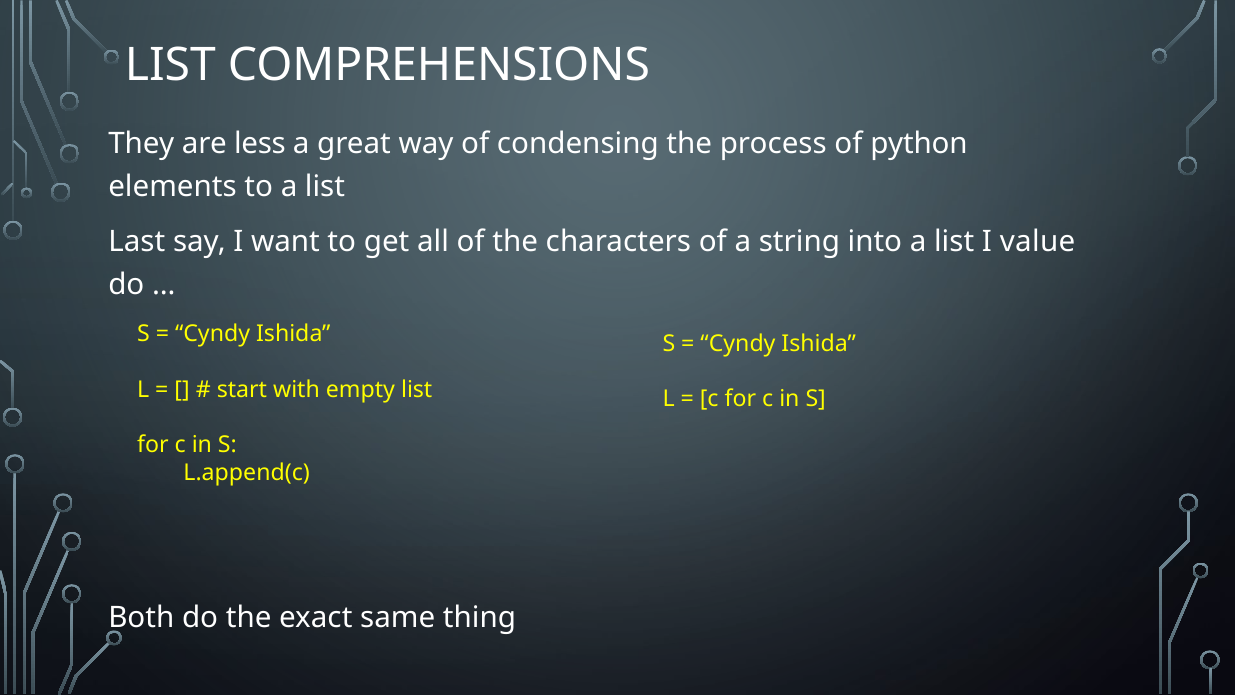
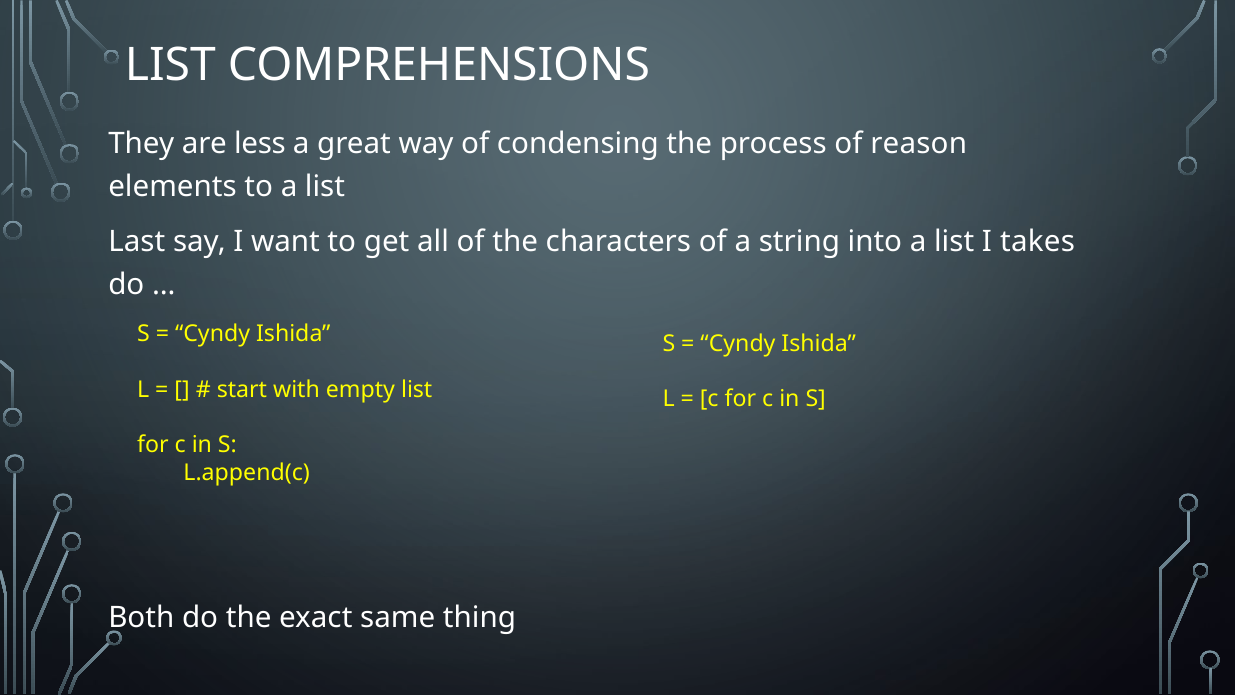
python: python -> reason (919, 144)
value: value -> takes (1038, 242)
